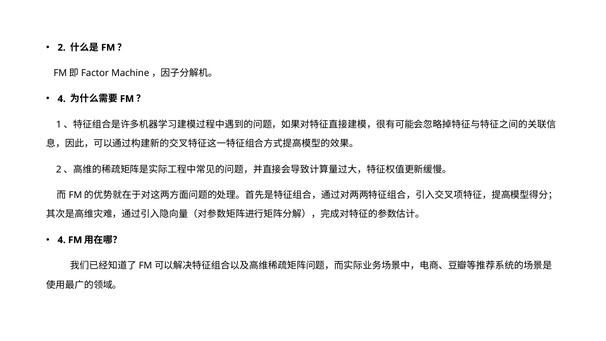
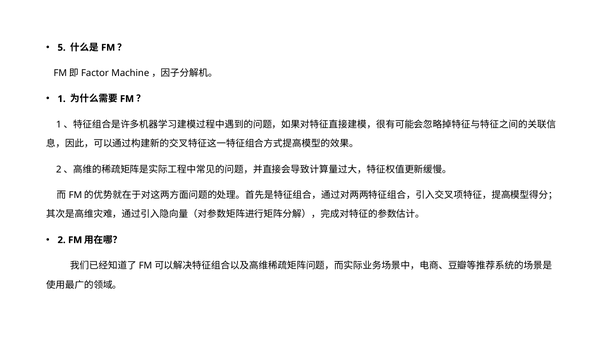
2: 2 -> 5 (62, 48)
4: 4 -> 1 (62, 99)
4: 4 -> 2 (62, 240)
